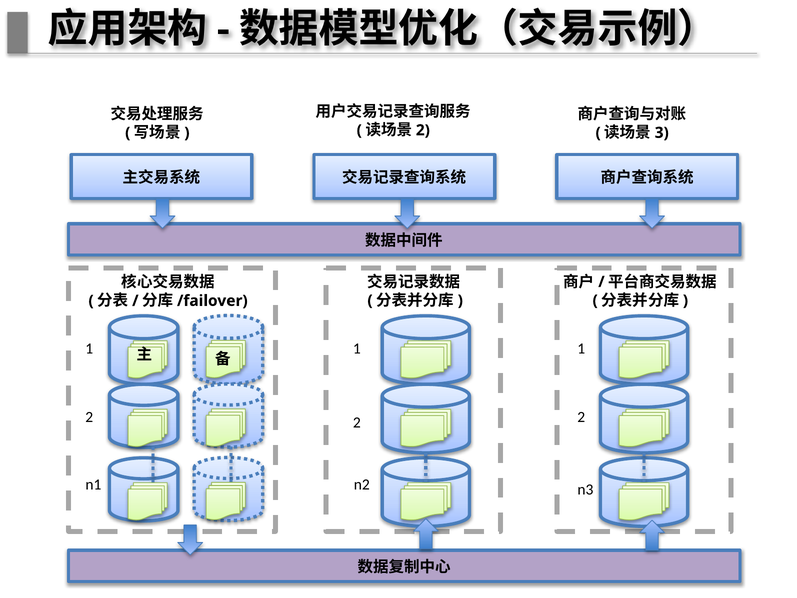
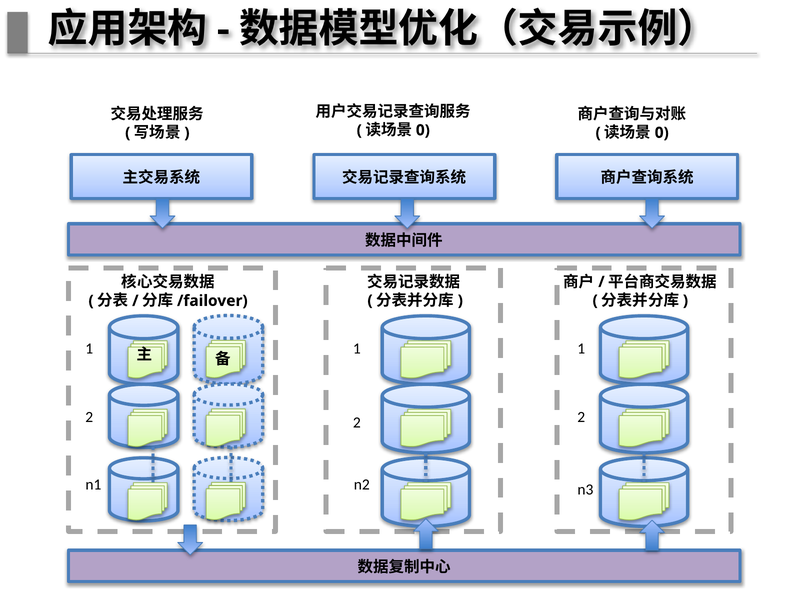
2: 2 -> 0 (423, 130)
3: 3 -> 0 (662, 133)
